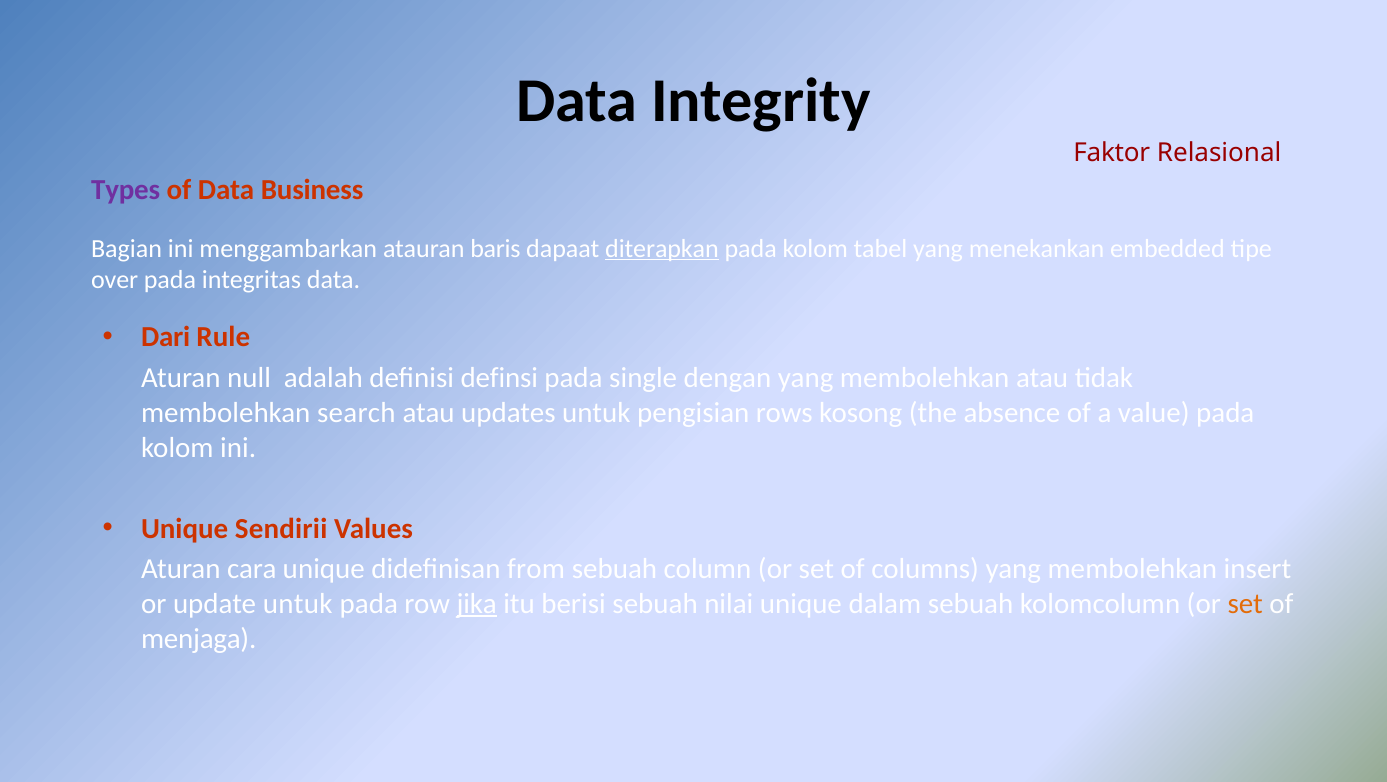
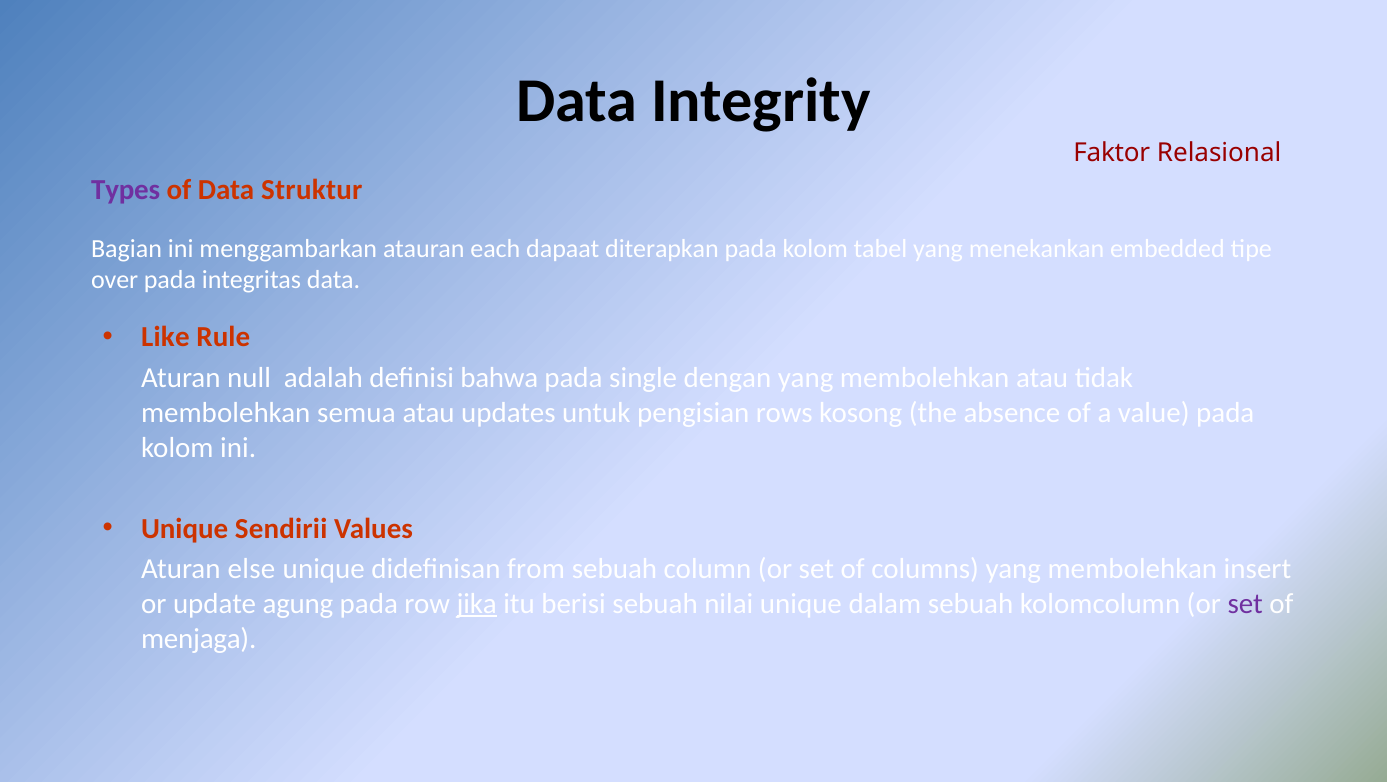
Business: Business -> Struktur (312, 190)
baris: baris -> each (495, 248)
diterapkan underline: present -> none (662, 248)
Dari: Dari -> Like (165, 337)
definsi: definsi -> bahwa (499, 378)
search: search -> semua (356, 413)
cara: cara -> else (252, 569)
update untuk: untuk -> agung (298, 604)
set colour: orange -> purple (1245, 604)
